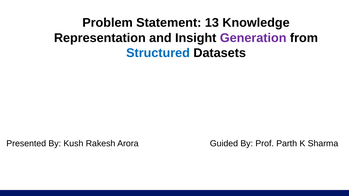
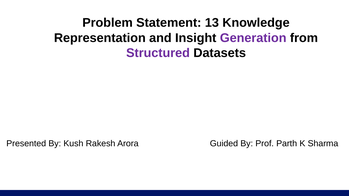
Structured colour: blue -> purple (158, 53)
